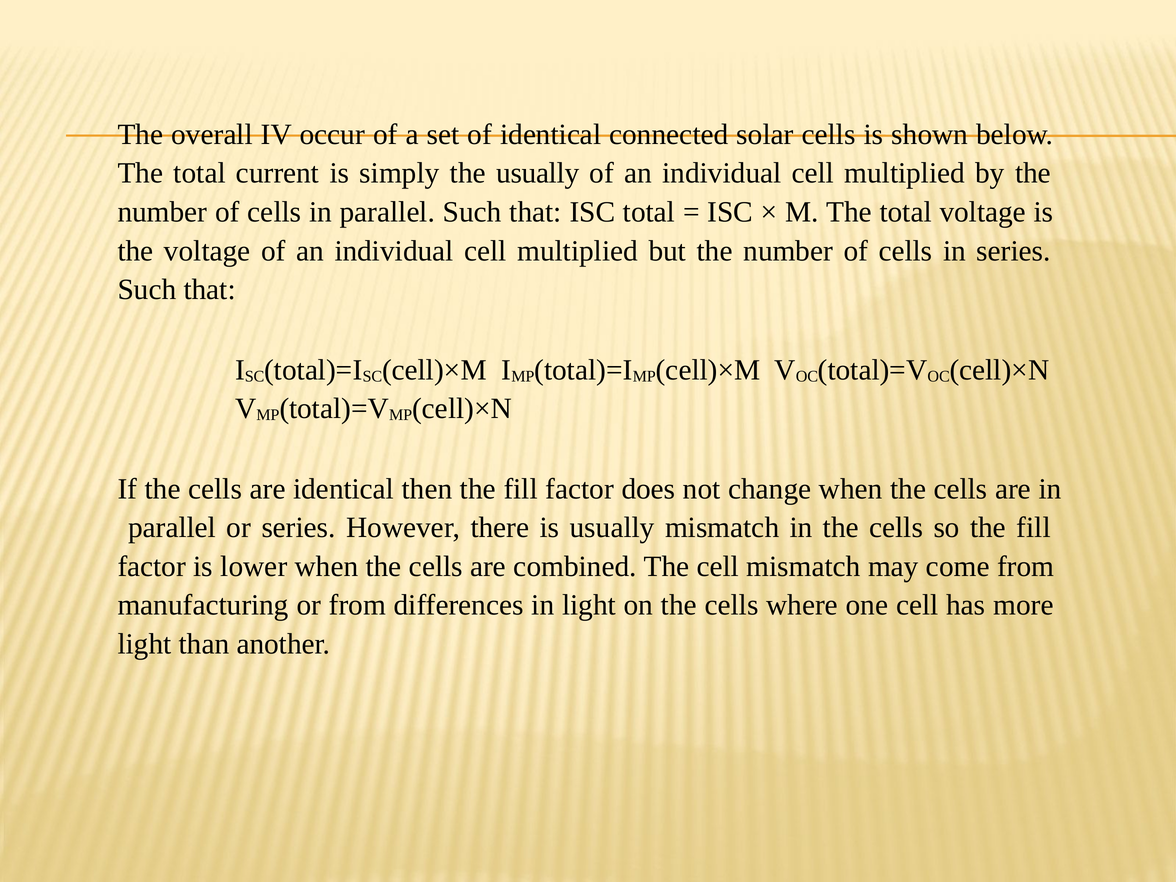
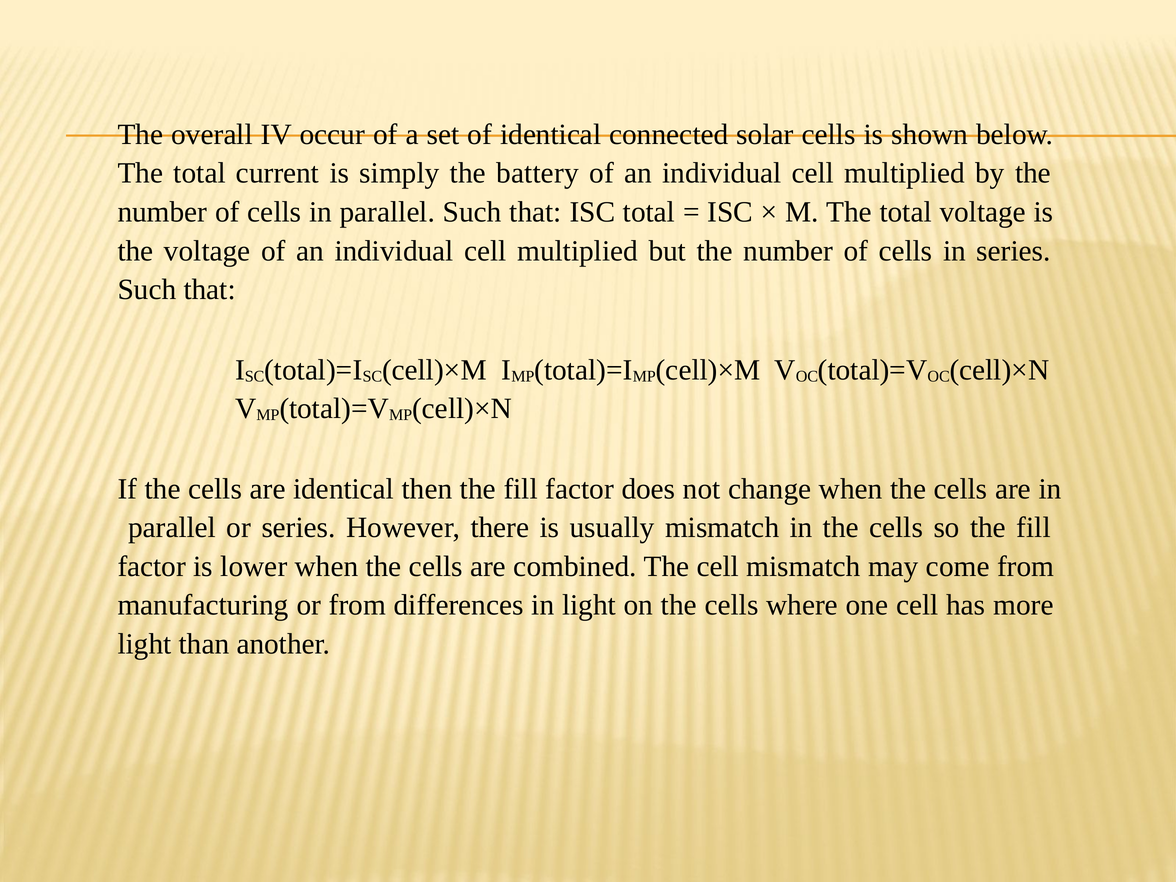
the usually: usually -> battery (538, 173)
